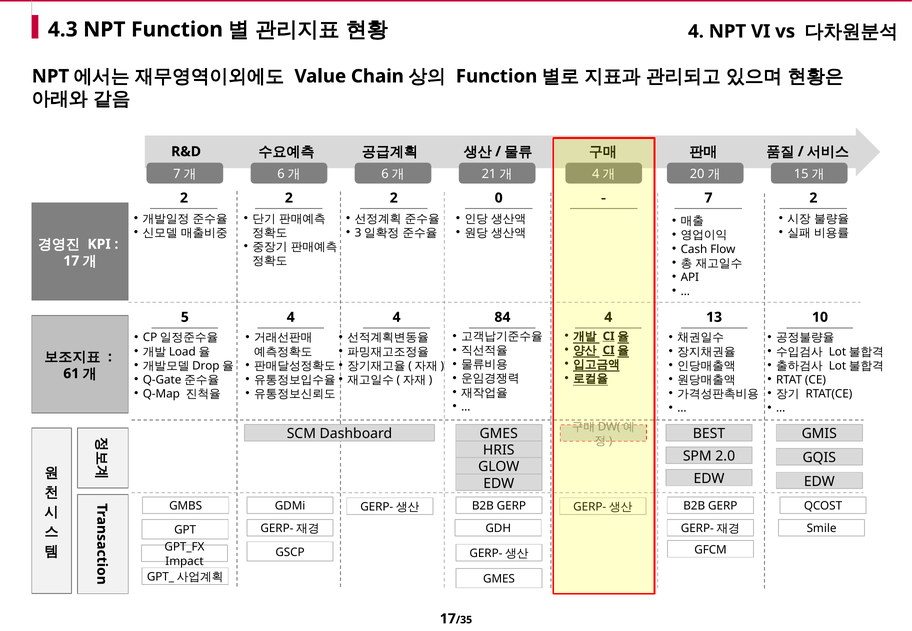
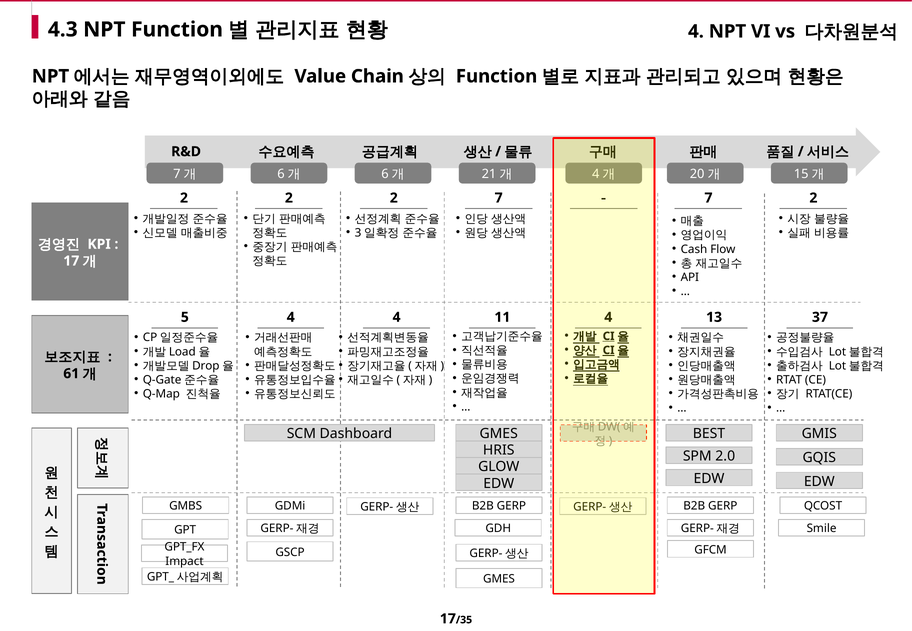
2 0: 0 -> 7 (499, 198)
84: 84 -> 11 (502, 317)
10: 10 -> 37 (820, 317)
